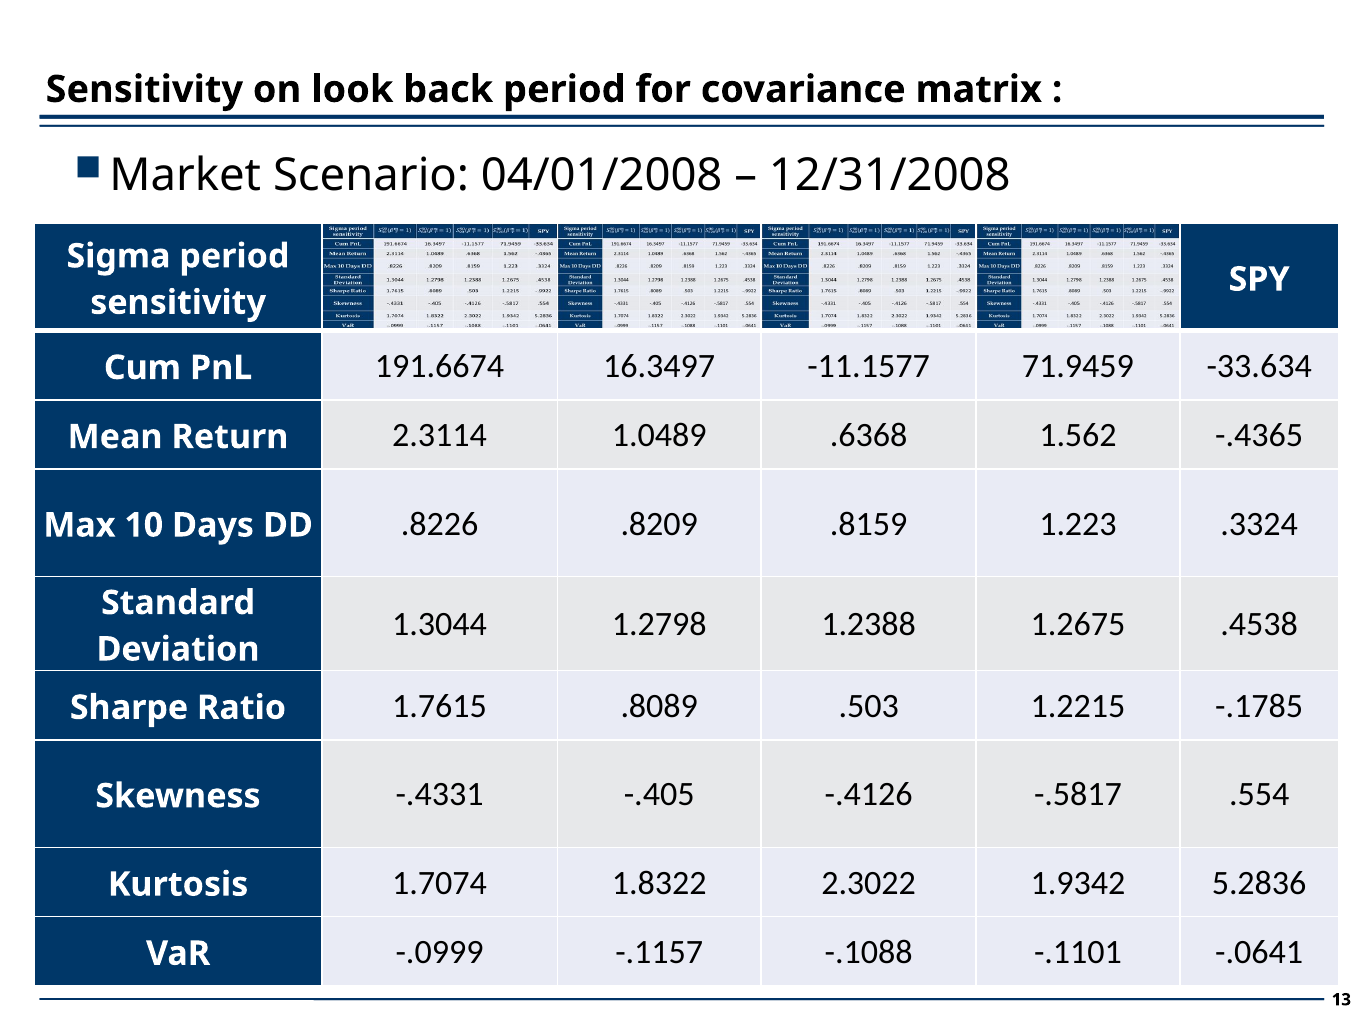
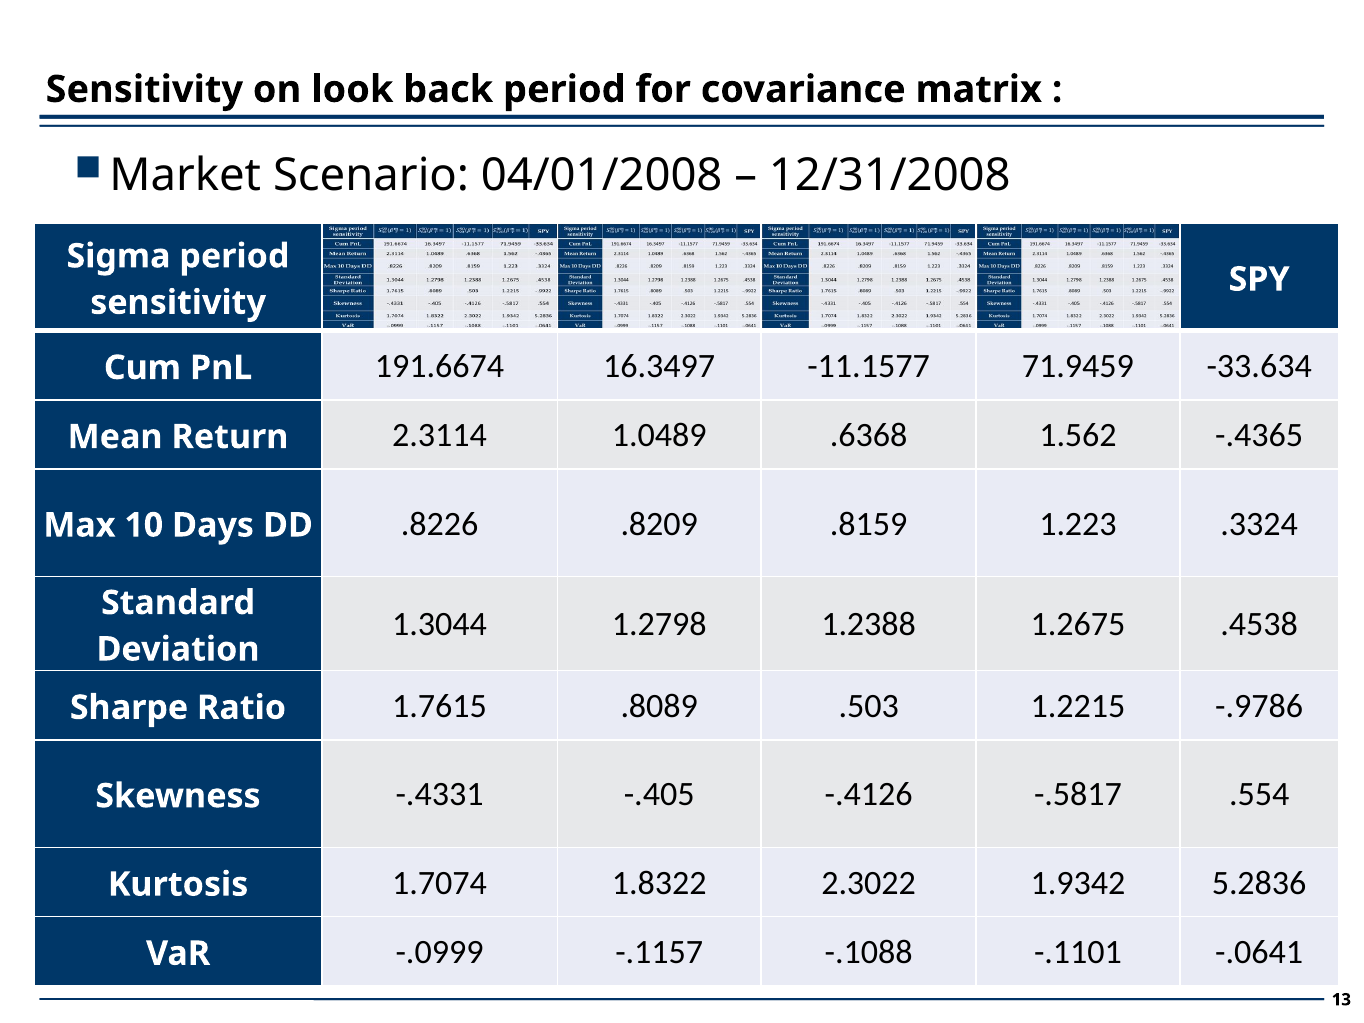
-.1785: -.1785 -> -.9786 (1259, 706)
